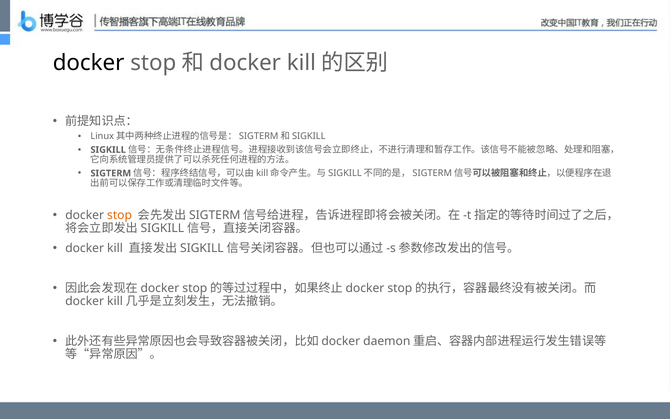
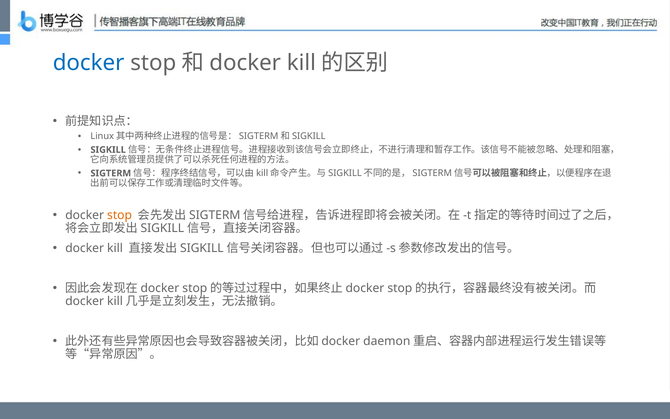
docker colour: black -> blue (89, 63)
